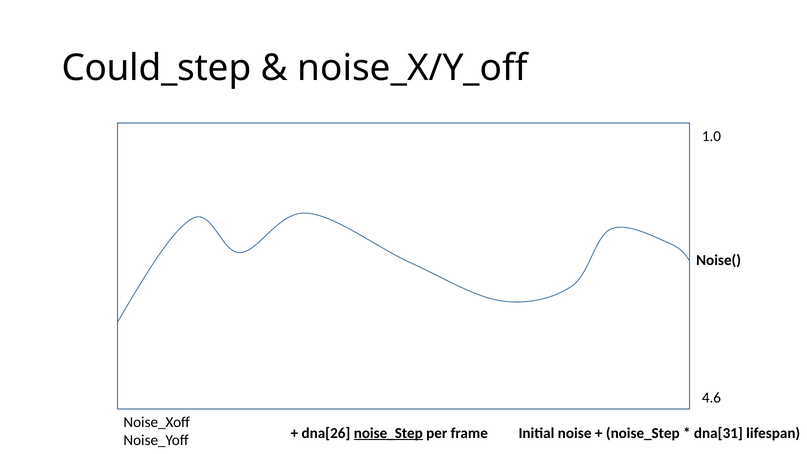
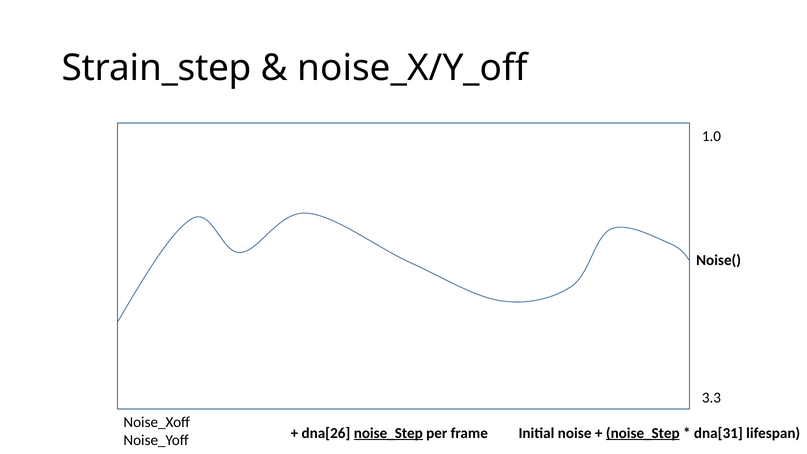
Could_step: Could_step -> Strain_step (156, 68)
4.6: 4.6 -> 3.3 (711, 397)
noise_Step underline: none -> present (643, 433)
